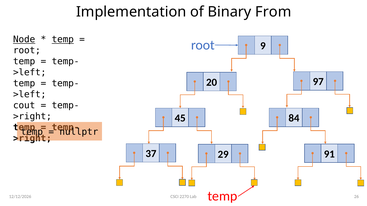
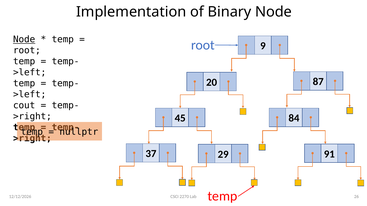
Binary From: From -> Node (273, 12)
temp underline: present -> none (63, 40)
97: 97 -> 87 (318, 82)
